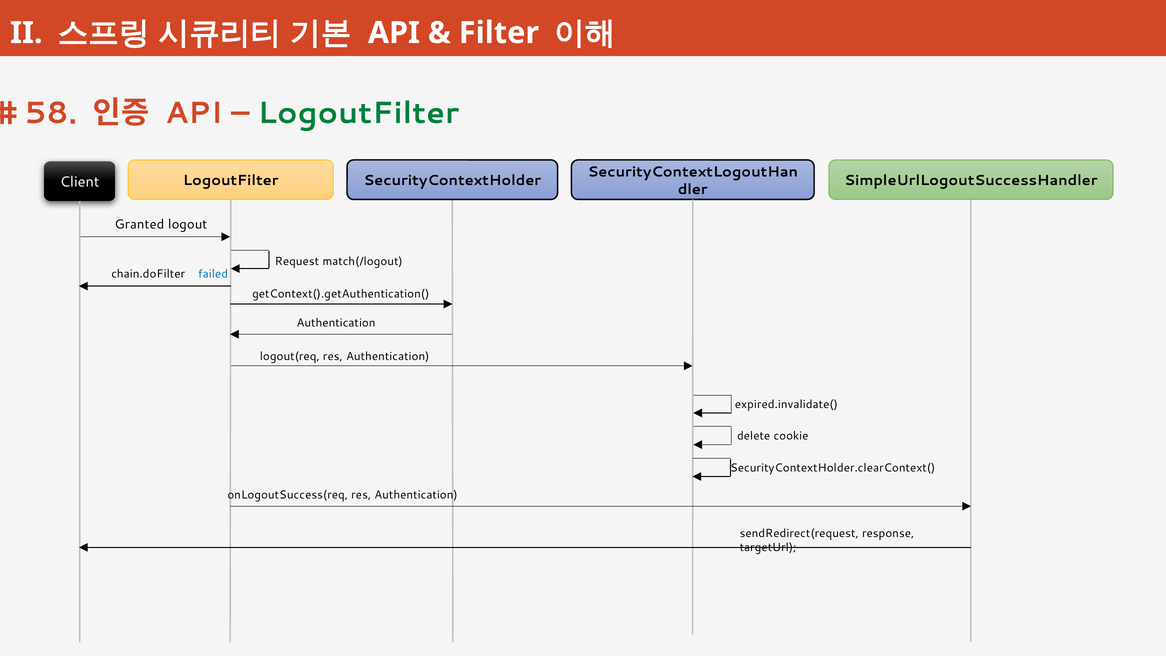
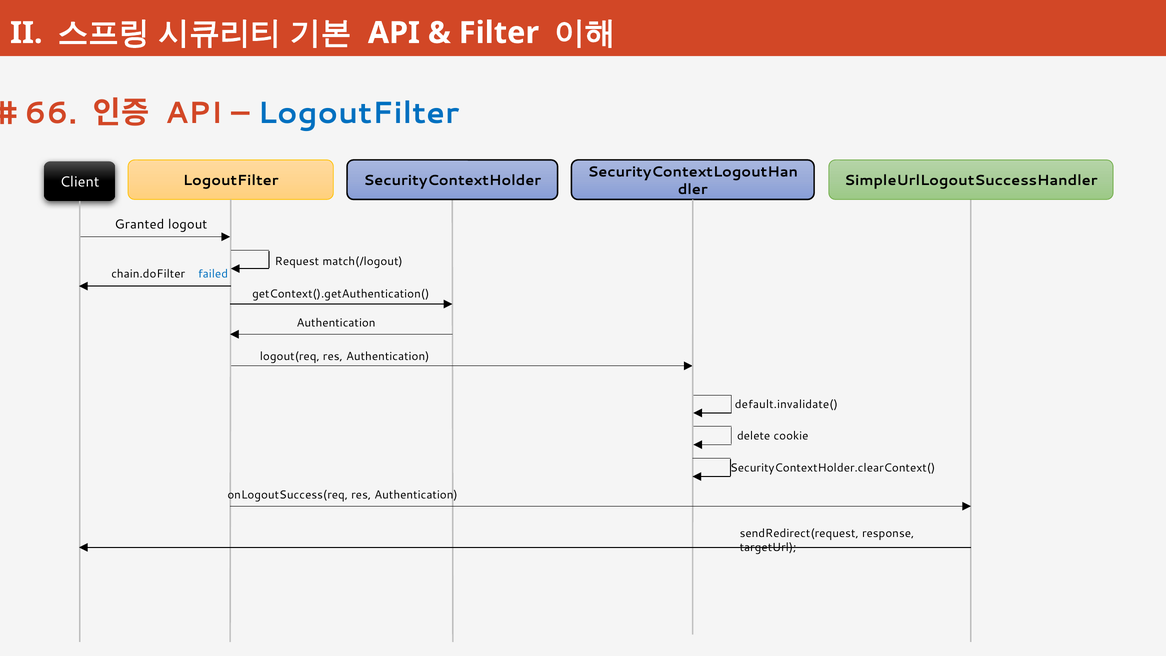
58: 58 -> 66 (51, 113)
LogoutFilter colour: green -> blue (359, 113)
expired.invalidate(: expired.invalidate( -> default.invalidate( (786, 404)
